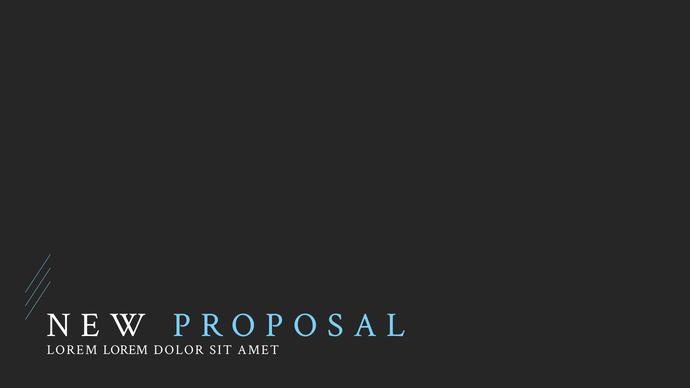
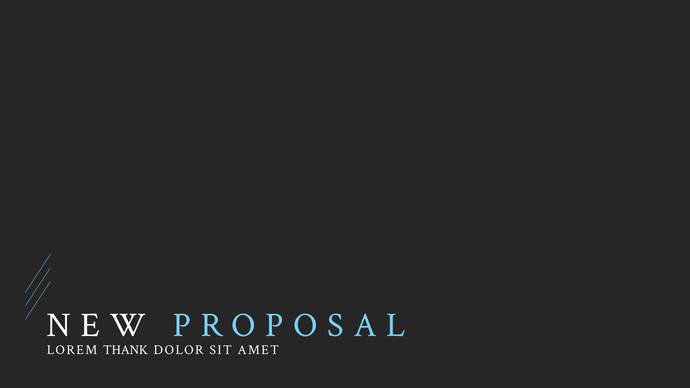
LOREM LOREM: LOREM -> THANK (126, 350)
